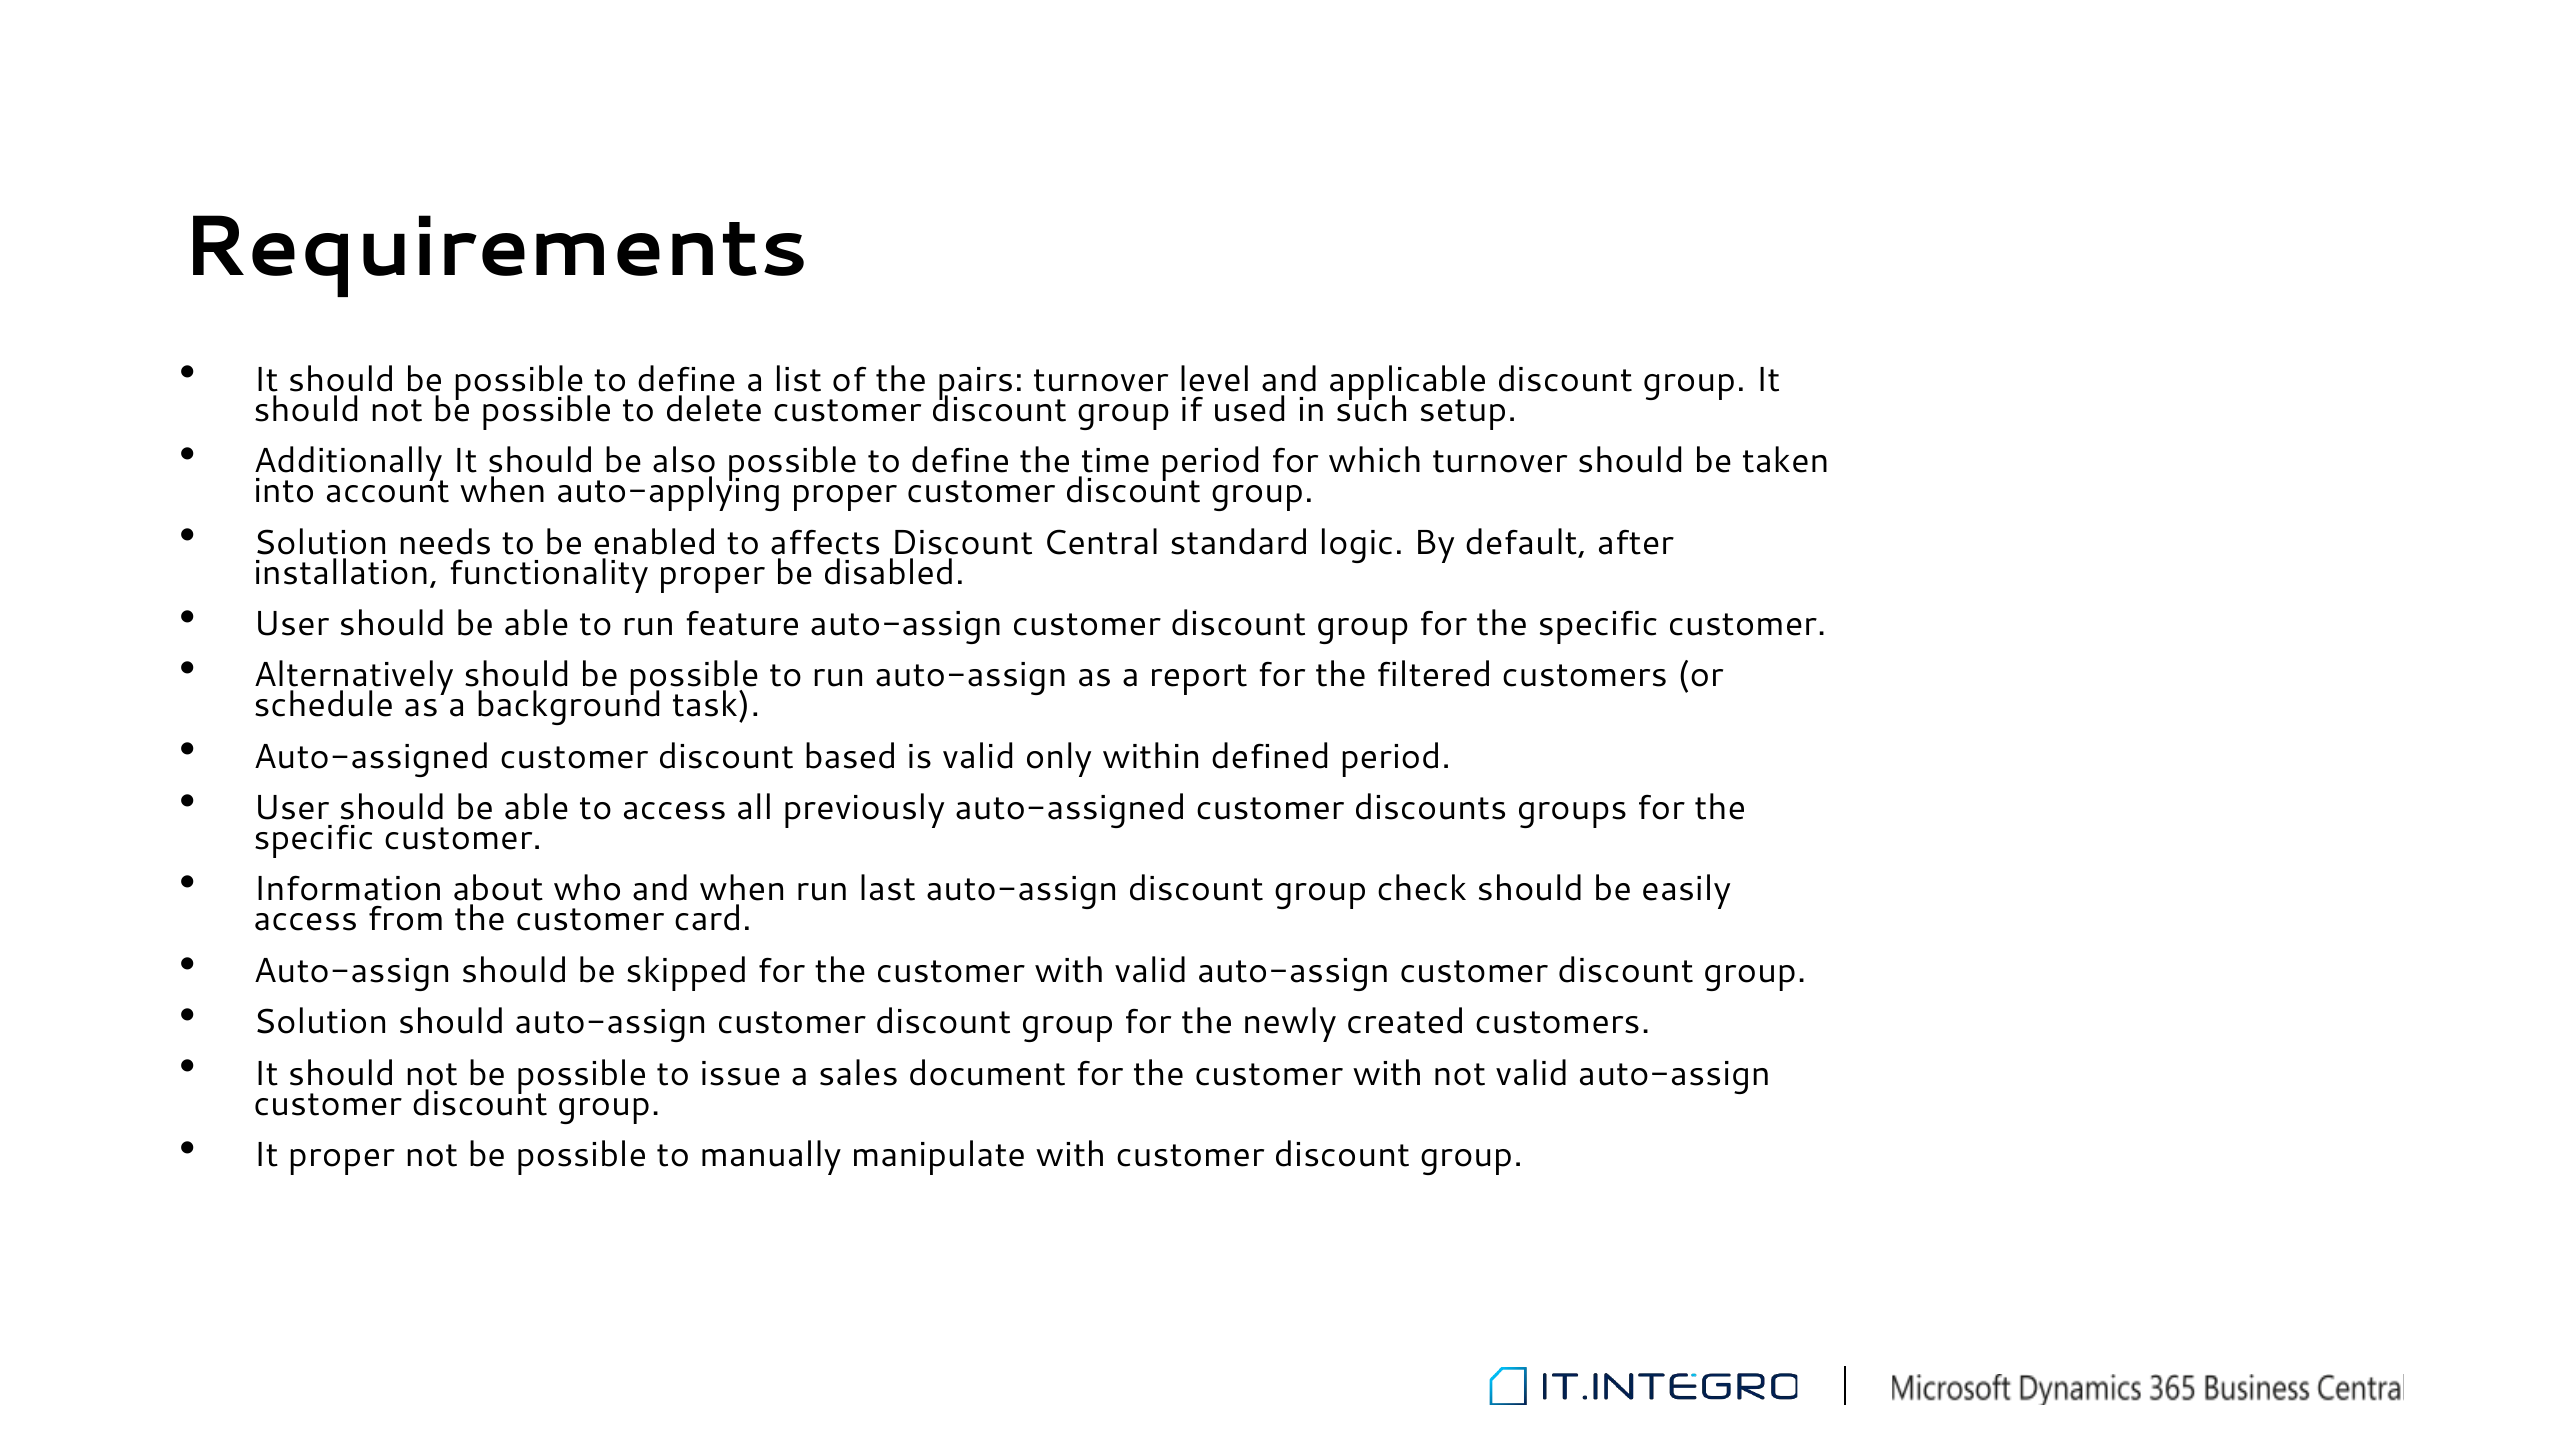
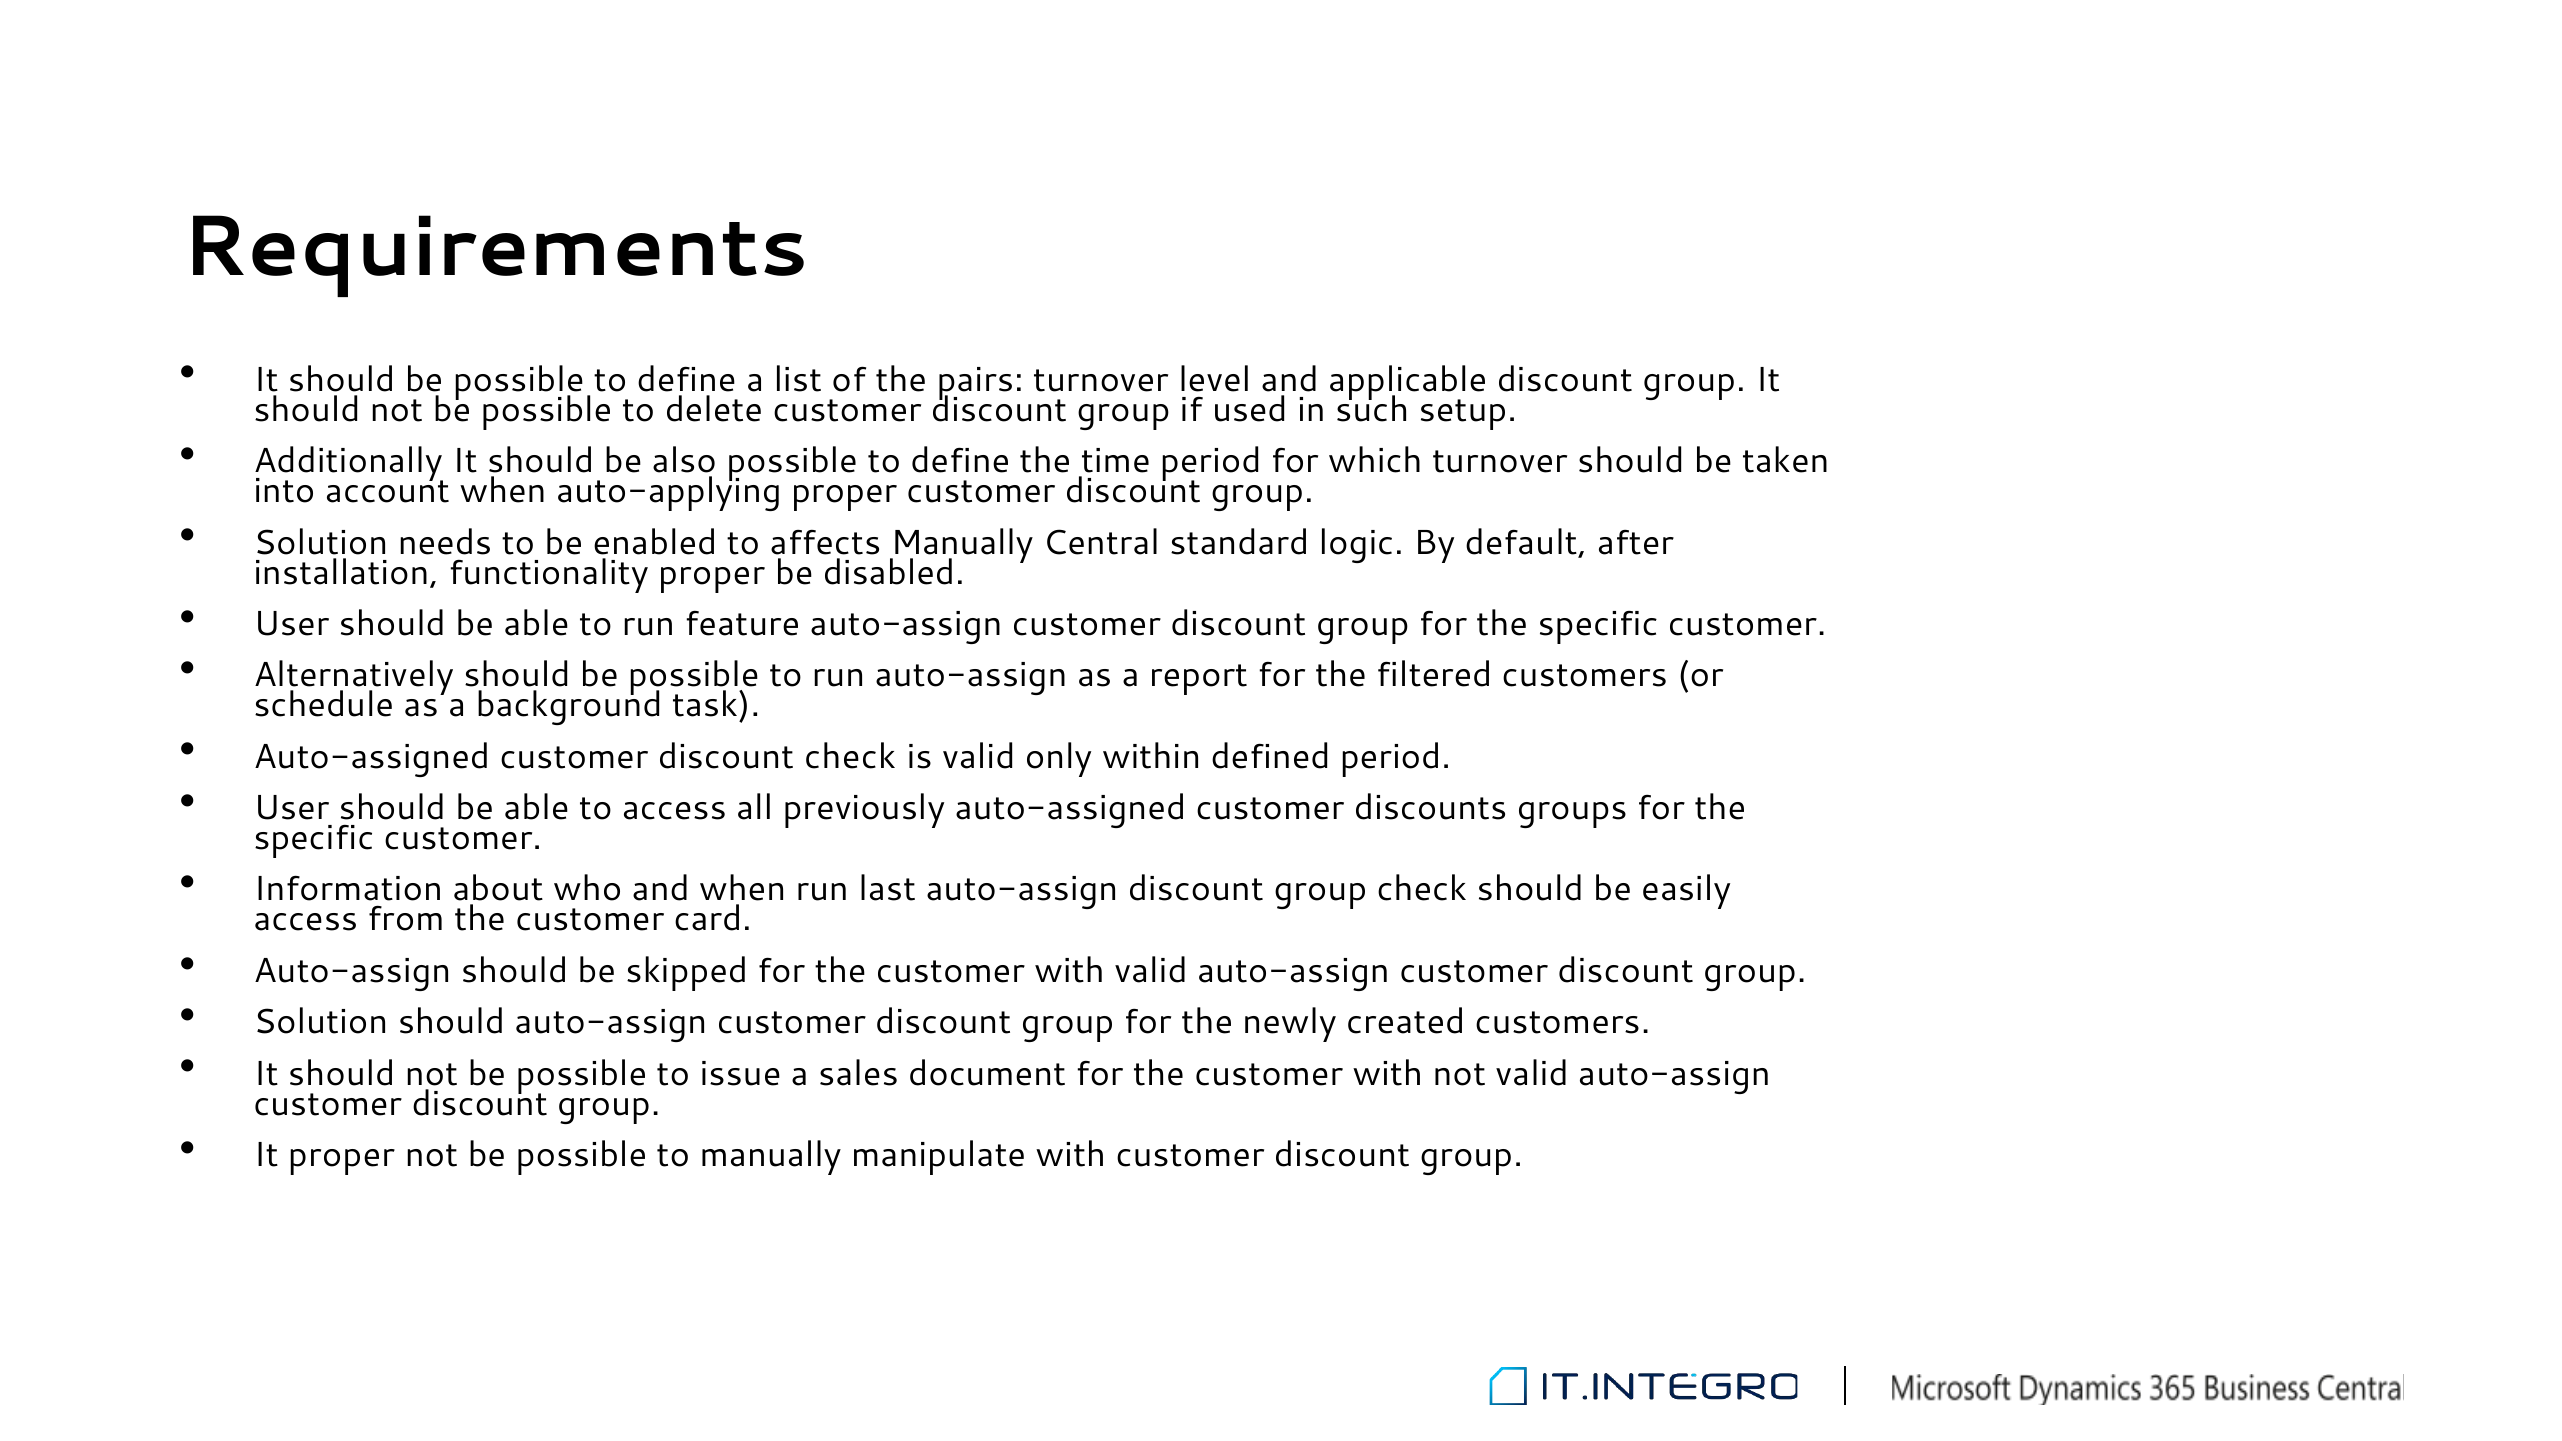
affects Discount: Discount -> Manually (962, 543)
discount based: based -> check (850, 757)
